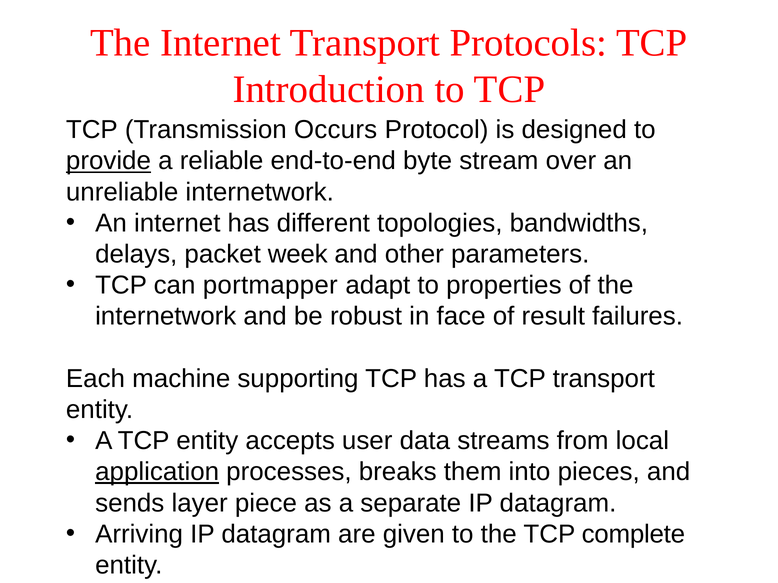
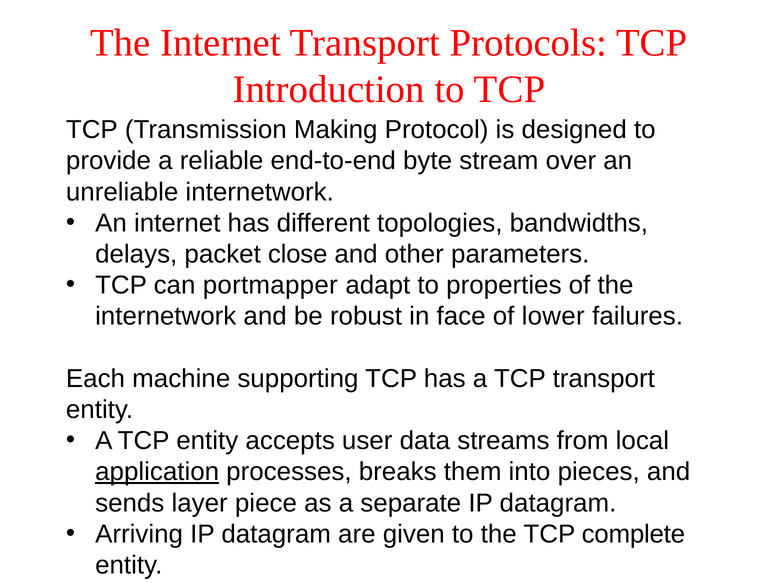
Occurs: Occurs -> Making (336, 130)
provide underline: present -> none (108, 161)
week: week -> close (298, 254)
result: result -> lower (553, 317)
